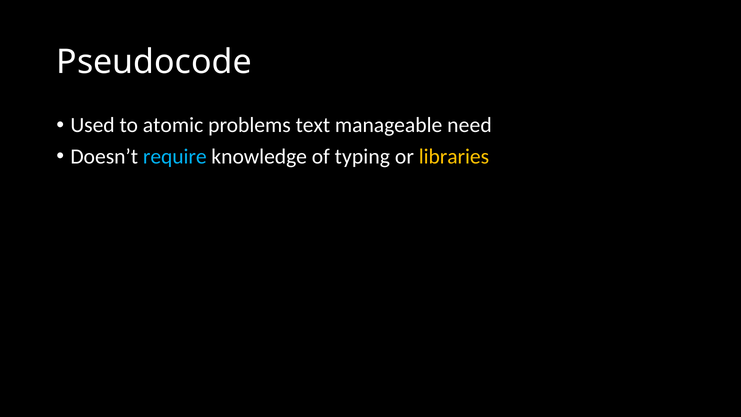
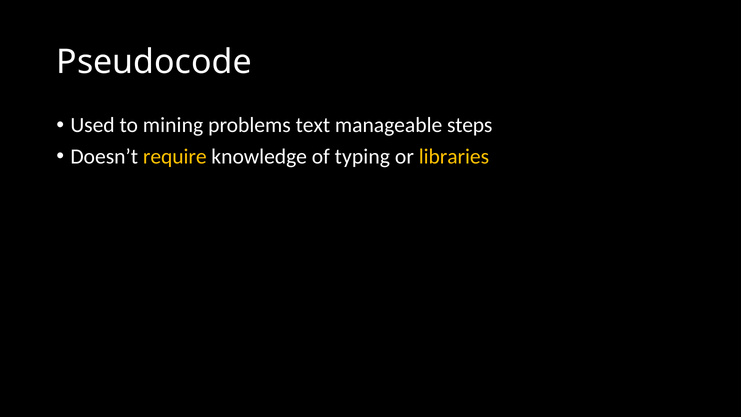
atomic: atomic -> mining (173, 125)
need: need -> steps (470, 125)
require colour: light blue -> yellow (175, 156)
